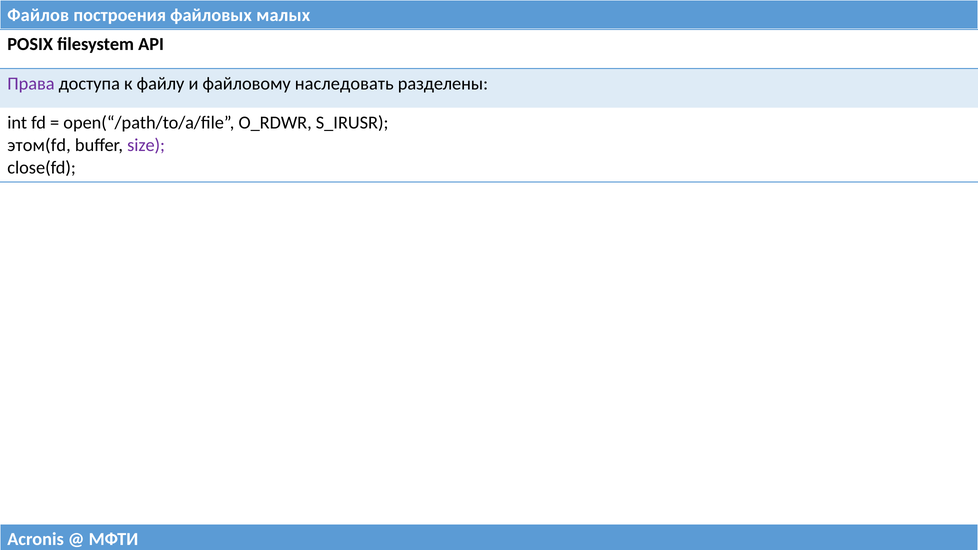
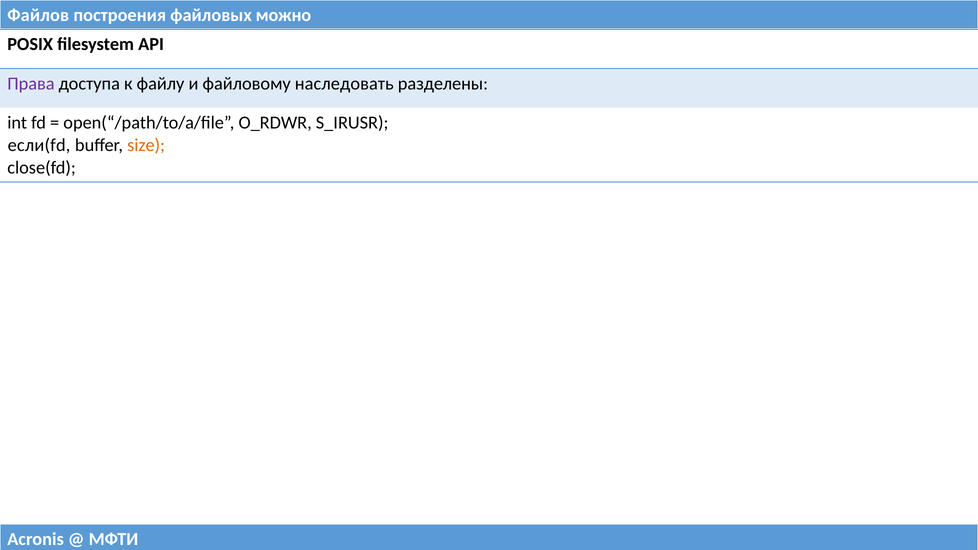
малых: малых -> можно (283, 15)
этом(fd: этом(fd -> если(fd (39, 145)
size colour: purple -> orange (146, 145)
